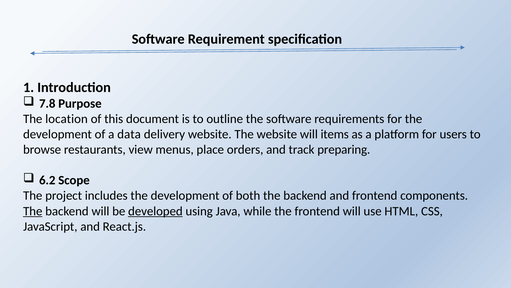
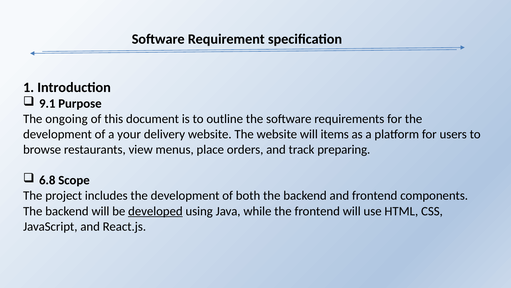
7.8: 7.8 -> 9.1 (47, 103)
location: location -> ongoing (66, 119)
data: data -> your (129, 134)
6.2: 6.2 -> 6.8 (47, 180)
The underline: present -> none (33, 211)
